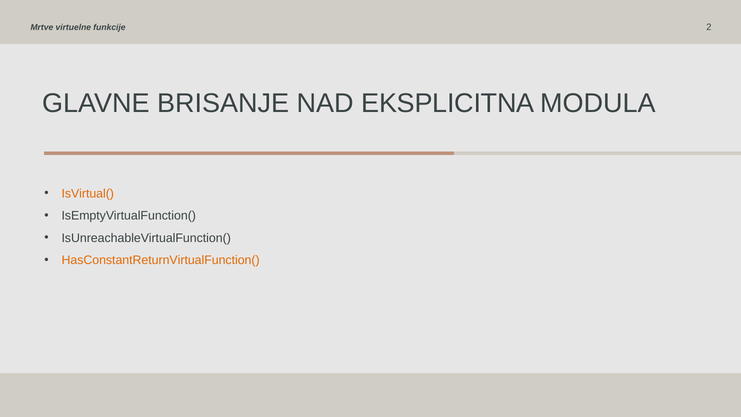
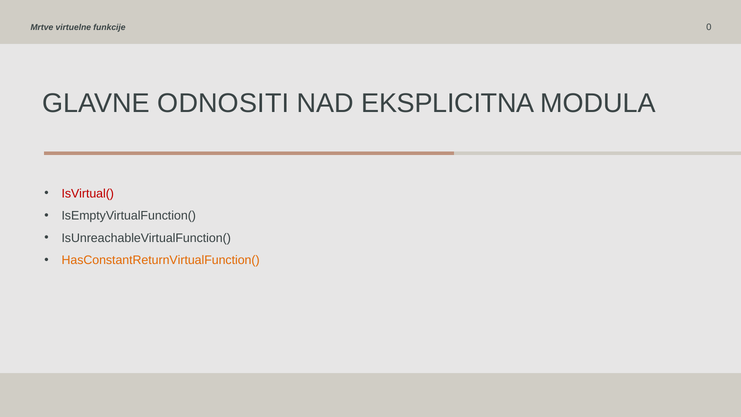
2: 2 -> 0 (709, 27)
BRISANJE: BRISANJE -> ODNOSITI (223, 104)
IsVirtual( colour: orange -> red (88, 194)
